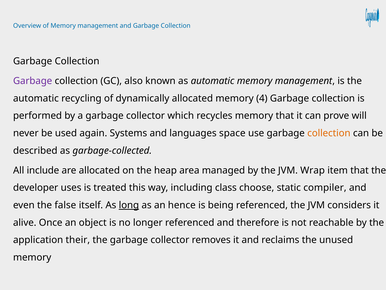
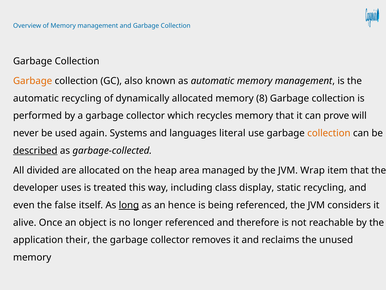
Garbage colour: purple -> orange (33, 81)
4: 4 -> 8 (262, 98)
space: space -> literal (232, 133)
described underline: none -> present (35, 150)
include: include -> divided (43, 170)
choose: choose -> display (257, 187)
static compiler: compiler -> recycling (325, 187)
